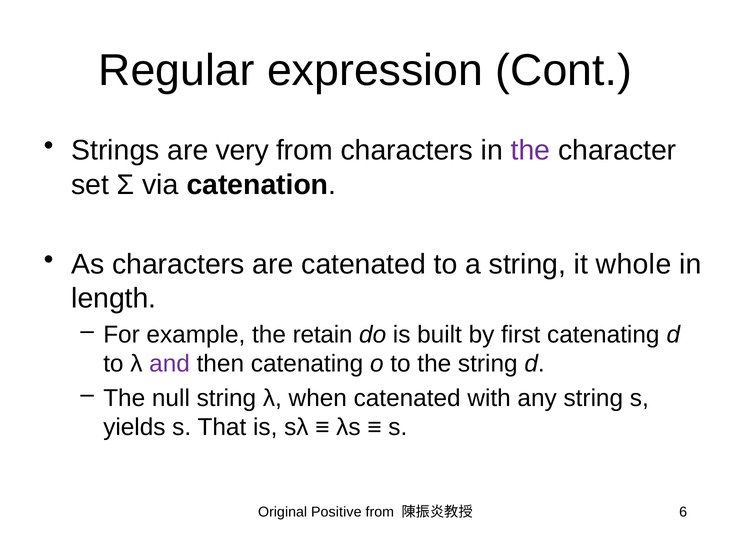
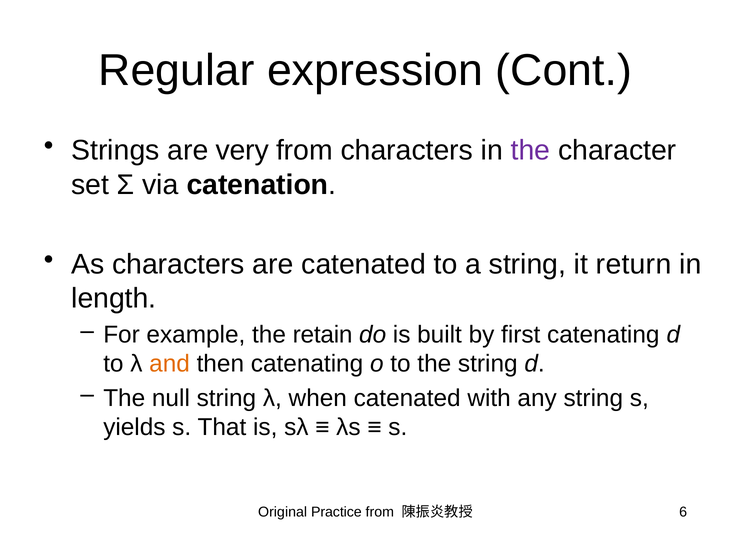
whole: whole -> return (634, 264)
and colour: purple -> orange (170, 364)
Positive: Positive -> Practice (336, 512)
